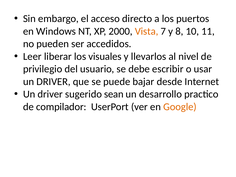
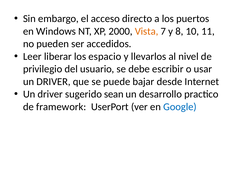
visuales: visuales -> espacio (105, 56)
compilador: compilador -> framework (61, 107)
Google colour: orange -> blue (180, 107)
